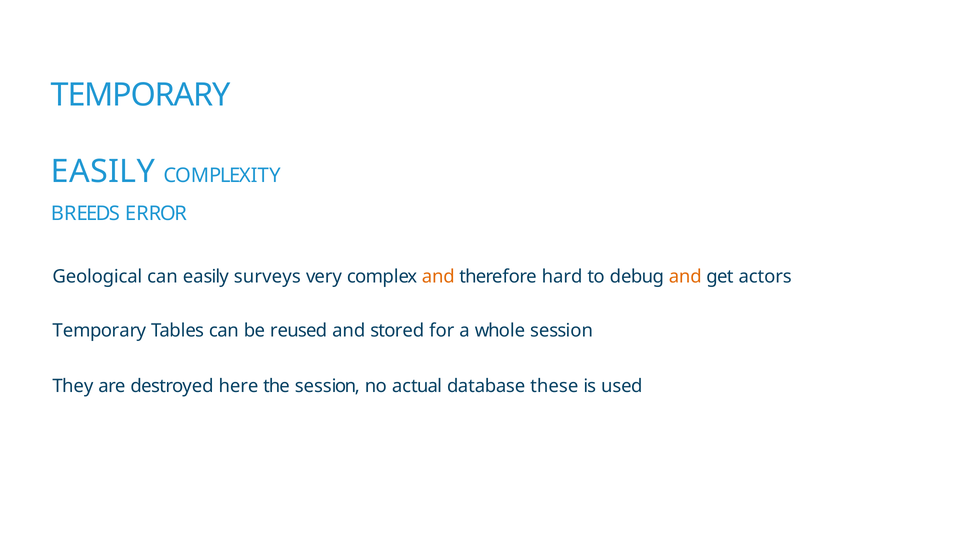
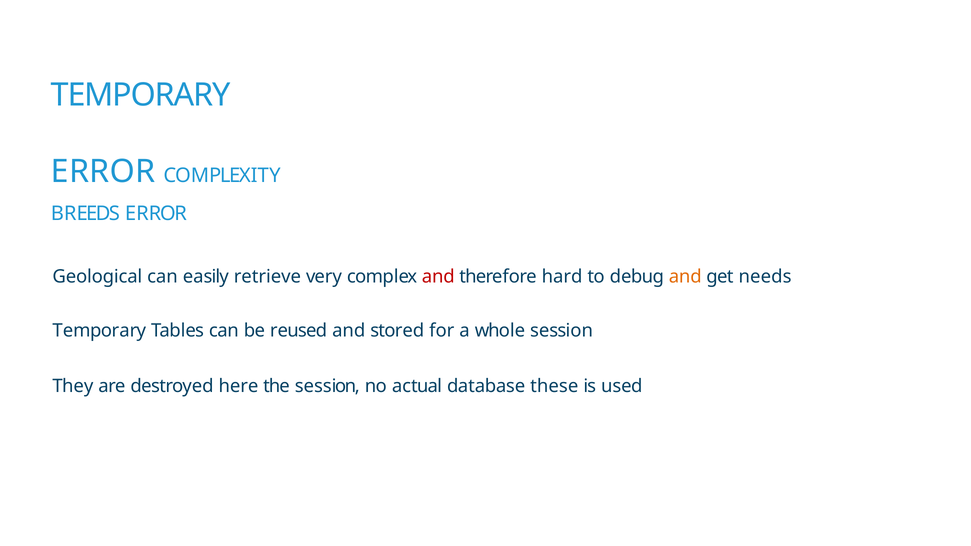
EASILY: EASILY -> ERROR (103, 171)
surveys: surveys -> retrieve (267, 277)
and colour: orange -> red (438, 277)
actors: actors -> needs (765, 277)
